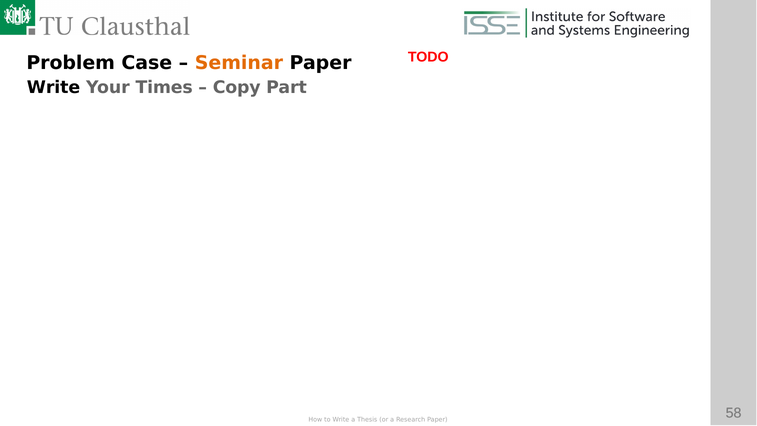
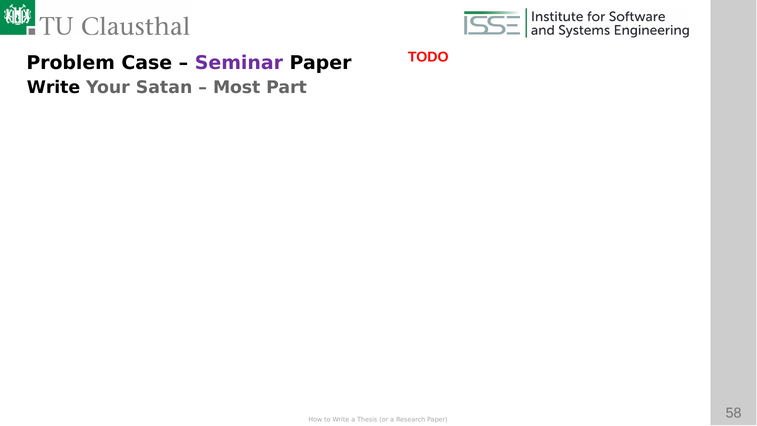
Seminar colour: orange -> purple (239, 63)
Times: Times -> Satan (164, 88)
Copy: Copy -> Most (237, 88)
